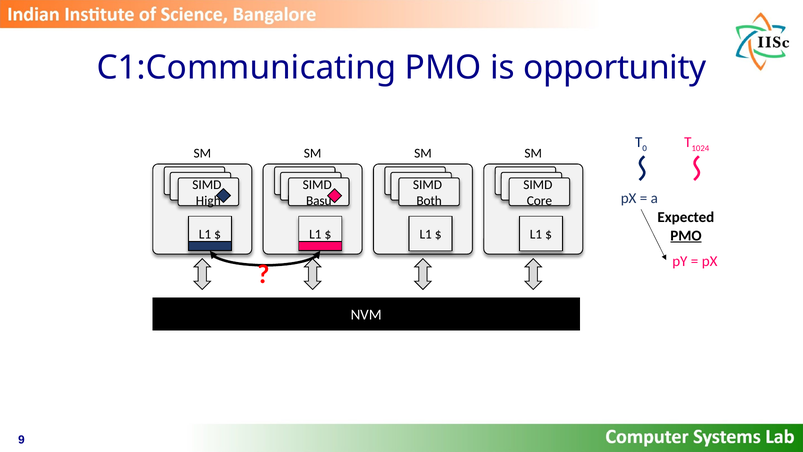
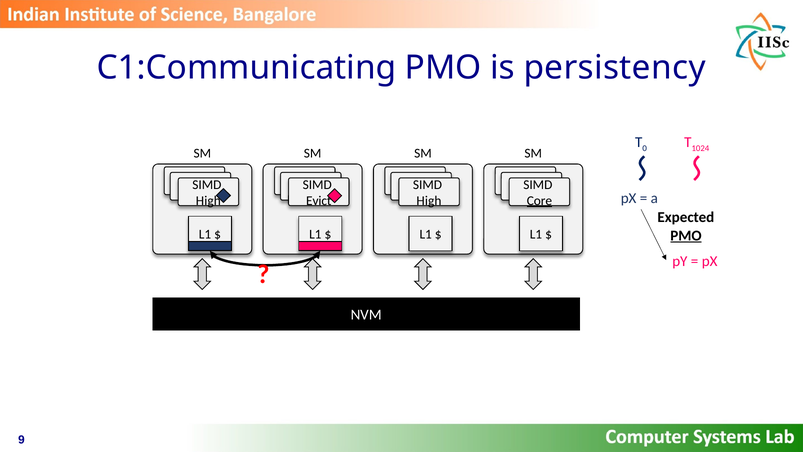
opportunity: opportunity -> persistency (615, 67)
Basu: Basu -> Evict (319, 201)
Both: Both -> High (429, 201)
Core underline: none -> present (539, 201)
